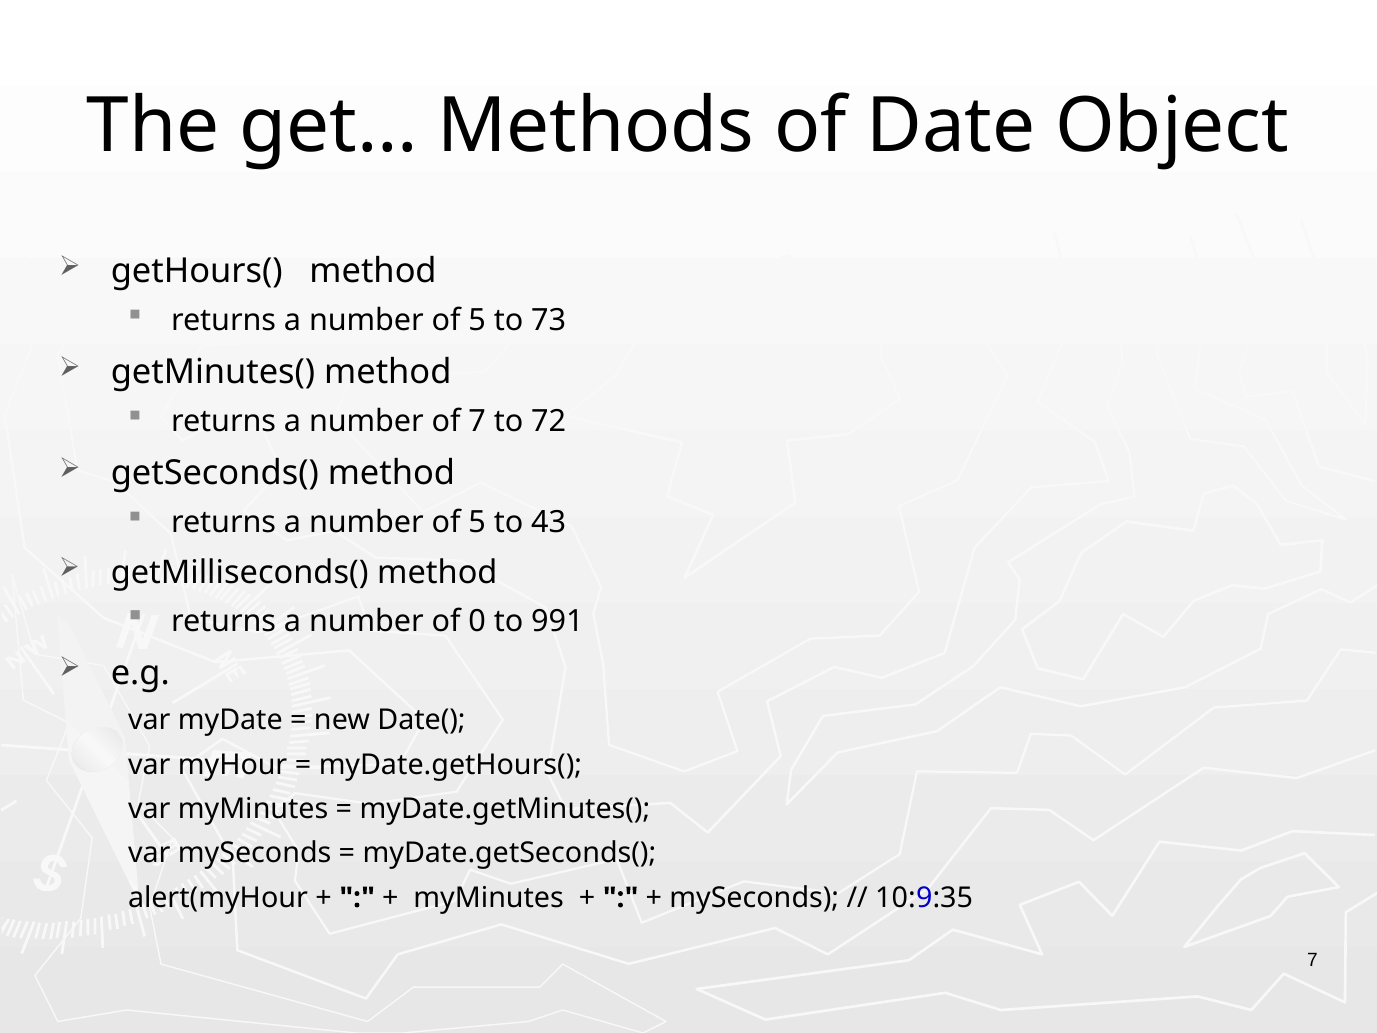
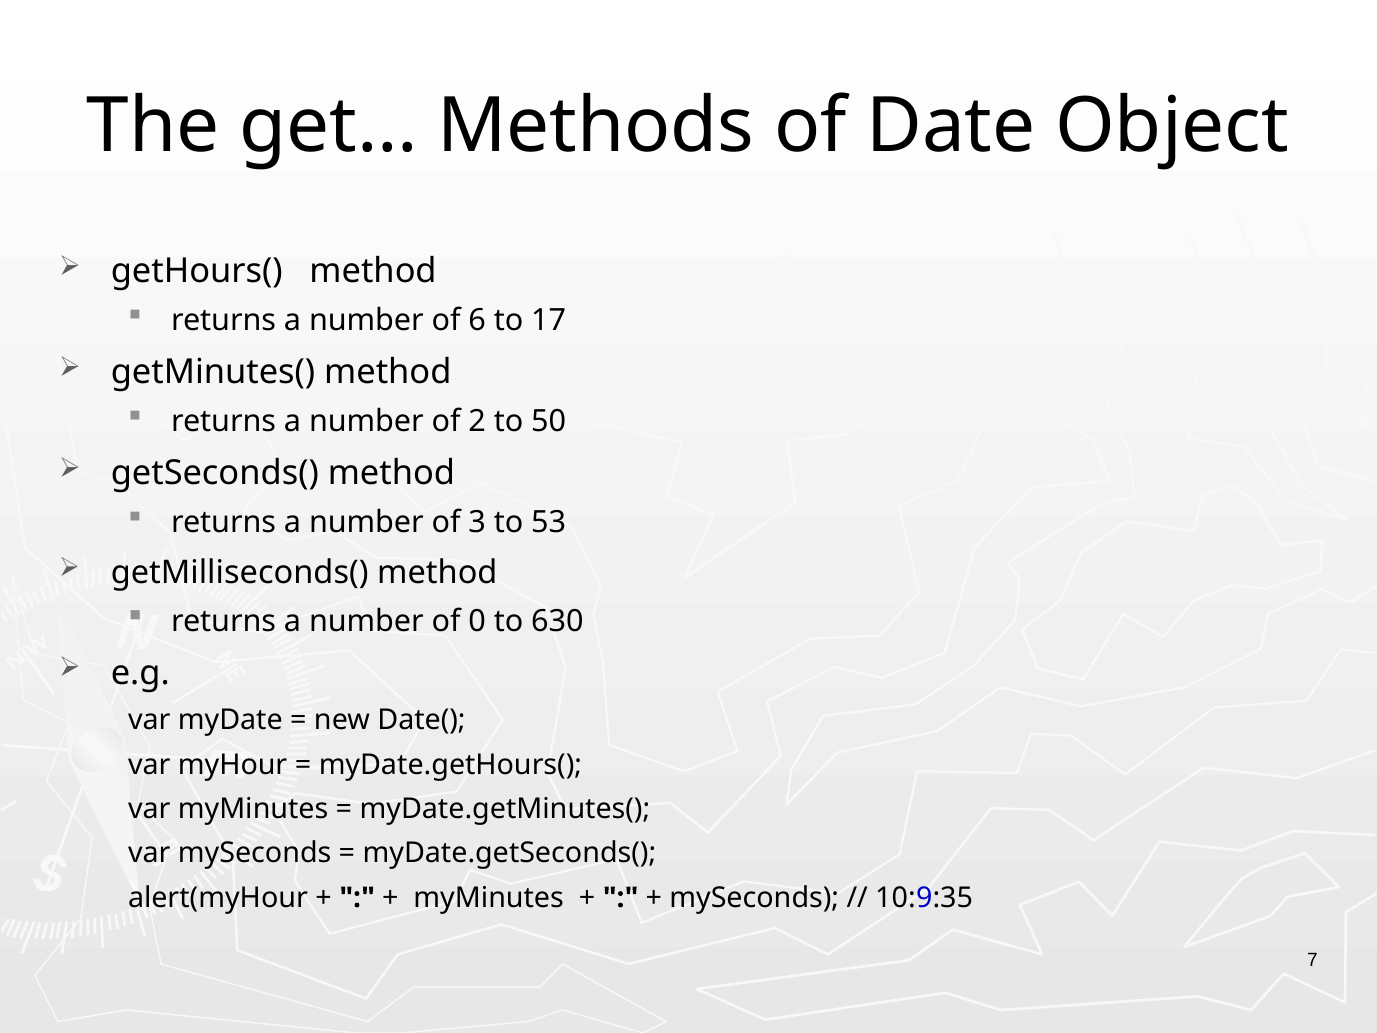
5: 5 -> 6 (477, 320)
73: 73 -> 17 (549, 320)
of 7: 7 -> 2 (477, 421)
72: 72 -> 50 (549, 421)
5: 5 -> 3 (477, 522)
43: 43 -> 53 (549, 522)
991: 991 -> 630 (557, 621)
